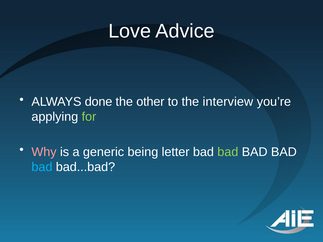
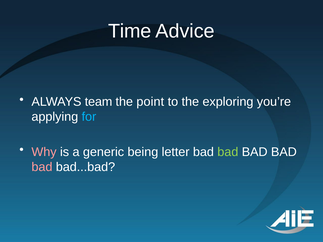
Love: Love -> Time (130, 31)
done: done -> team (99, 102)
other: other -> point (150, 102)
interview: interview -> exploring (228, 102)
for colour: light green -> light blue (89, 117)
bad colour: light blue -> pink (42, 167)
